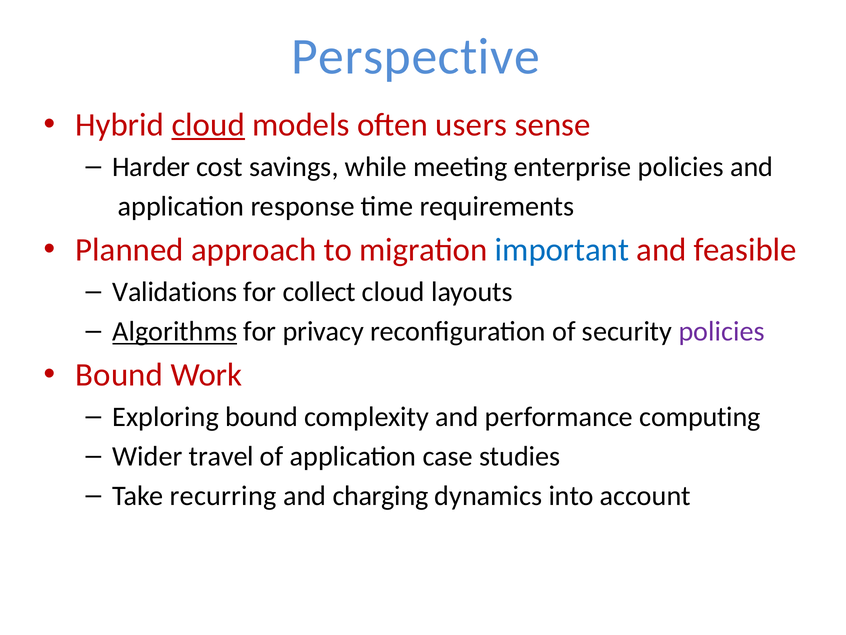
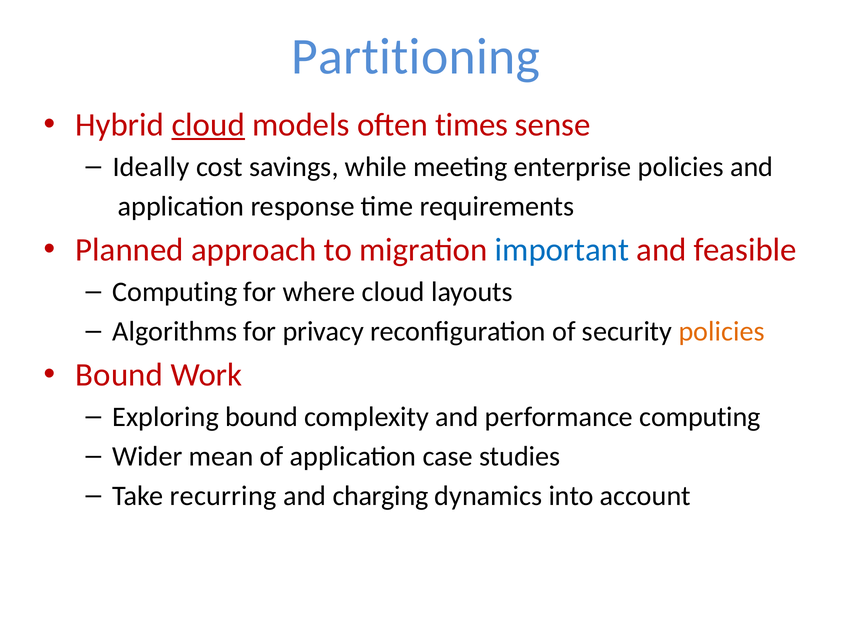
Perspective: Perspective -> Partitioning (416, 56)
users: users -> times (472, 125)
Harder: Harder -> Ideally (151, 167)
Validations: Validations -> Computing (175, 292)
collect: collect -> where (319, 292)
Algorithms underline: present -> none (175, 331)
policies colour: purple -> orange (722, 331)
travel: travel -> mean (221, 456)
